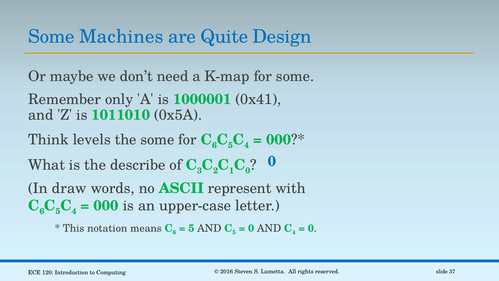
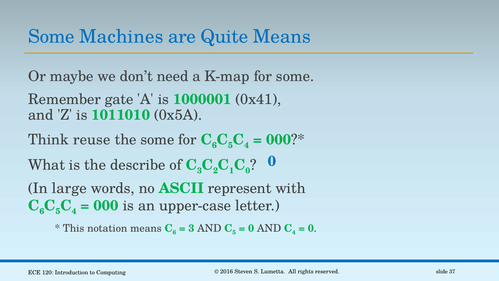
Quite Design: Design -> Means (282, 37)
only: only -> gate (119, 99)
levels: levels -> reuse (92, 140)
draw: draw -> large (69, 188)
5: 5 -> 3 (191, 228)
